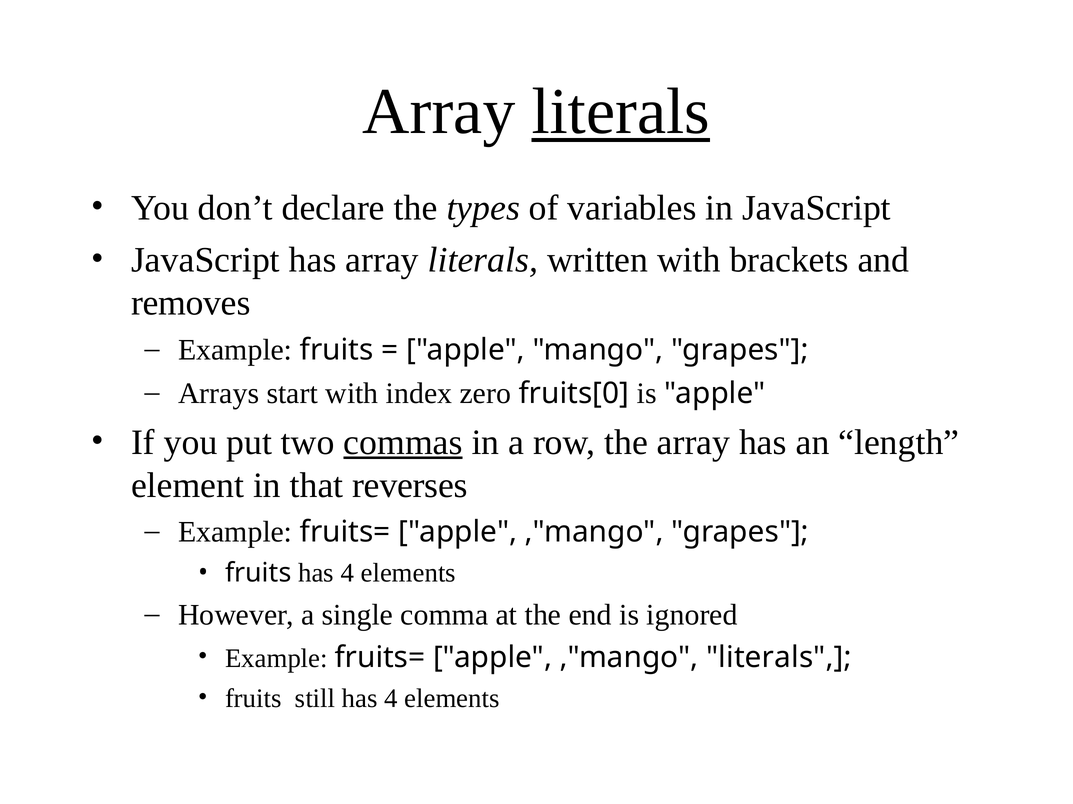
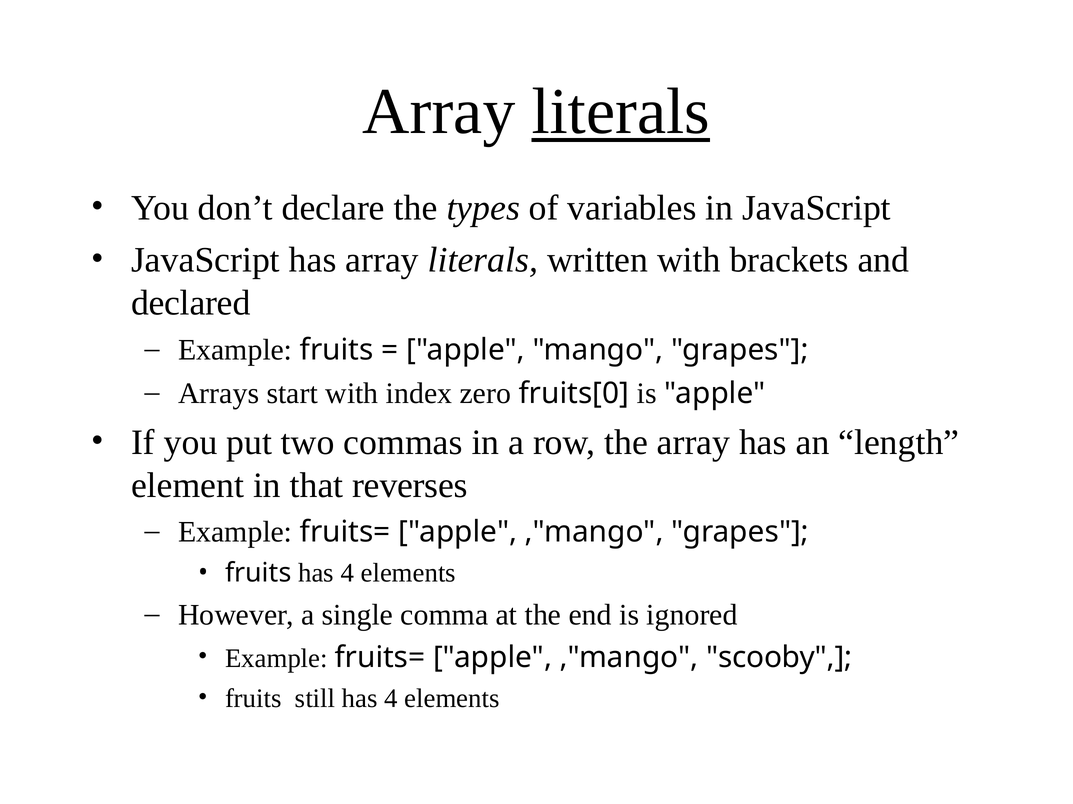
removes: removes -> declared (191, 303)
commas underline: present -> none (403, 443)
,"mango literals: literals -> scooby (779, 658)
